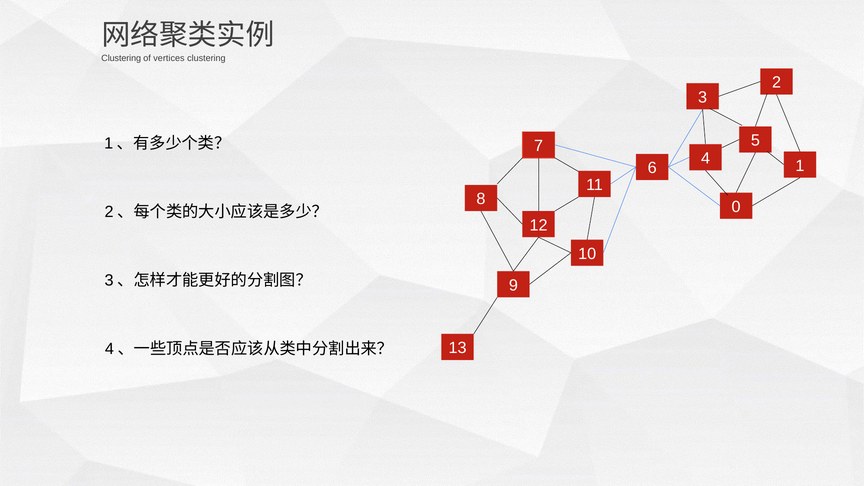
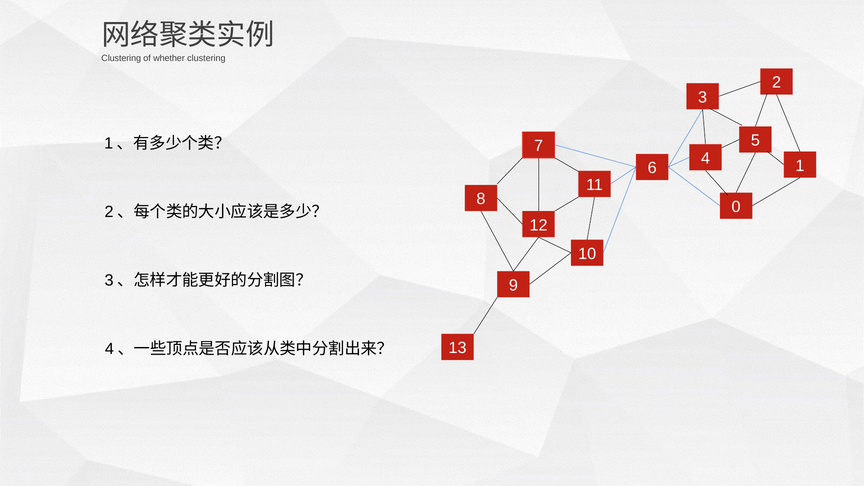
vertices: vertices -> whether (169, 58)
